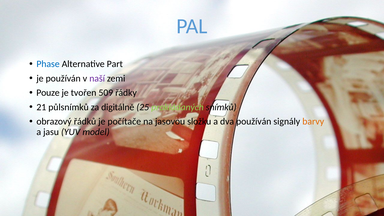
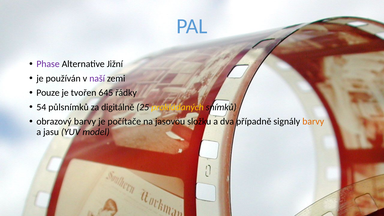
Phase colour: blue -> purple (48, 64)
Part: Part -> Jižní (115, 64)
509: 509 -> 645 (106, 93)
21: 21 -> 54 (41, 107)
prokládaných colour: light green -> yellow (177, 107)
obrazový řádků: řádků -> barvy (85, 122)
dva používán: používán -> případně (254, 122)
